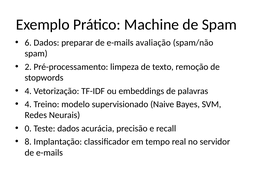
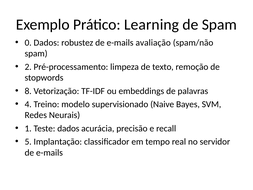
Machine: Machine -> Learning (152, 24)
6: 6 -> 0 (28, 43)
preparar: preparar -> robustez (77, 43)
4: 4 -> 8 (28, 91)
0: 0 -> 1 (28, 128)
8: 8 -> 5 (28, 141)
